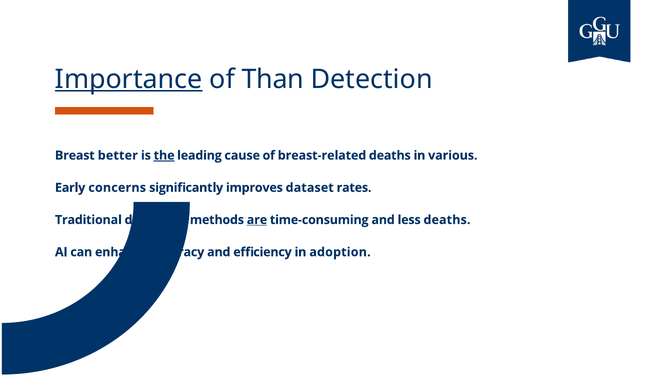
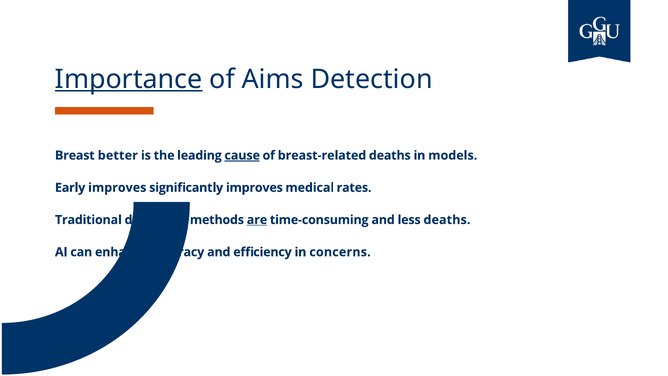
Than: Than -> Aims (273, 79)
the underline: present -> none (164, 155)
cause underline: none -> present (242, 155)
various: various -> models (453, 155)
Early concerns: concerns -> improves (117, 188)
dataset: dataset -> medical (310, 188)
adoption: adoption -> concerns (340, 252)
